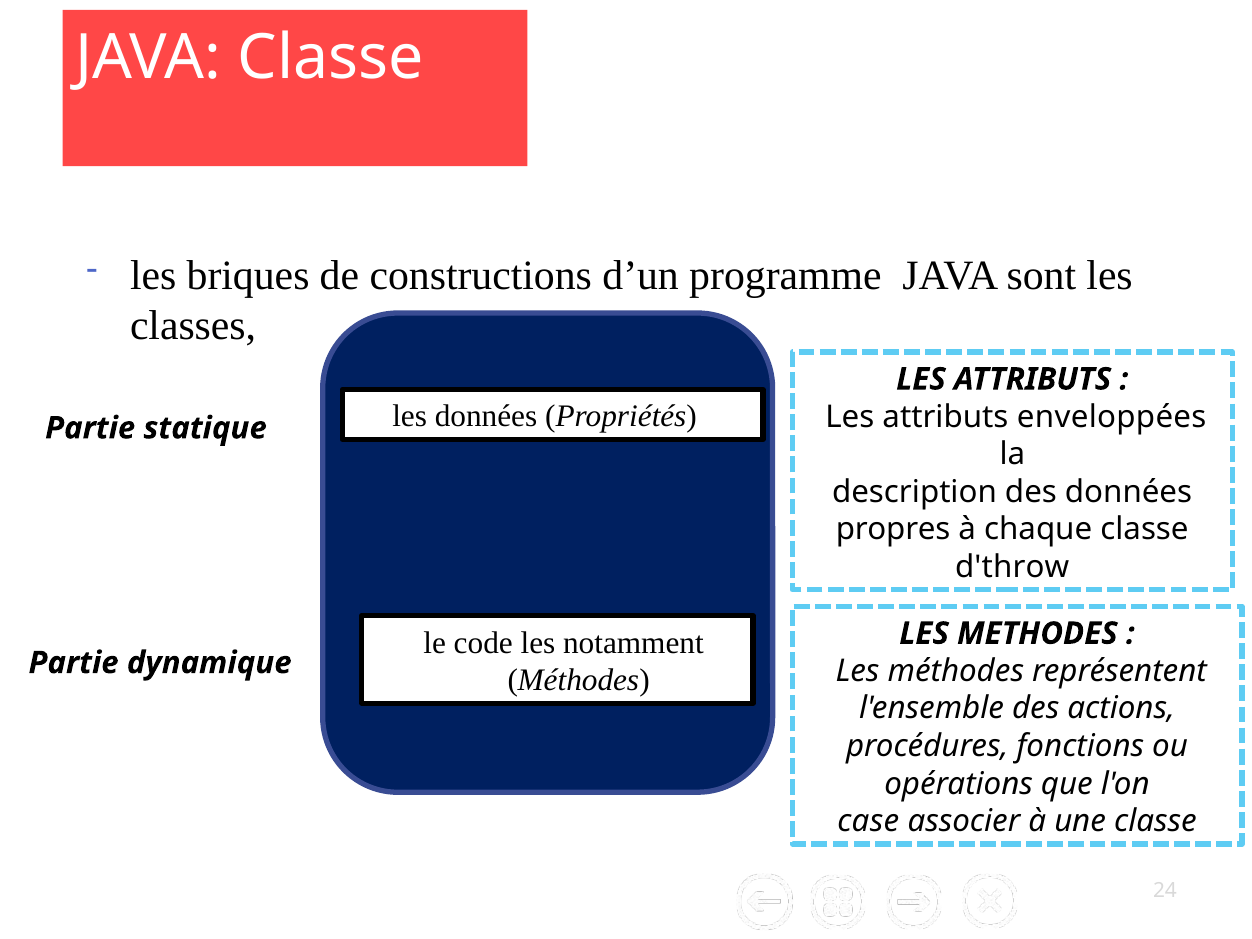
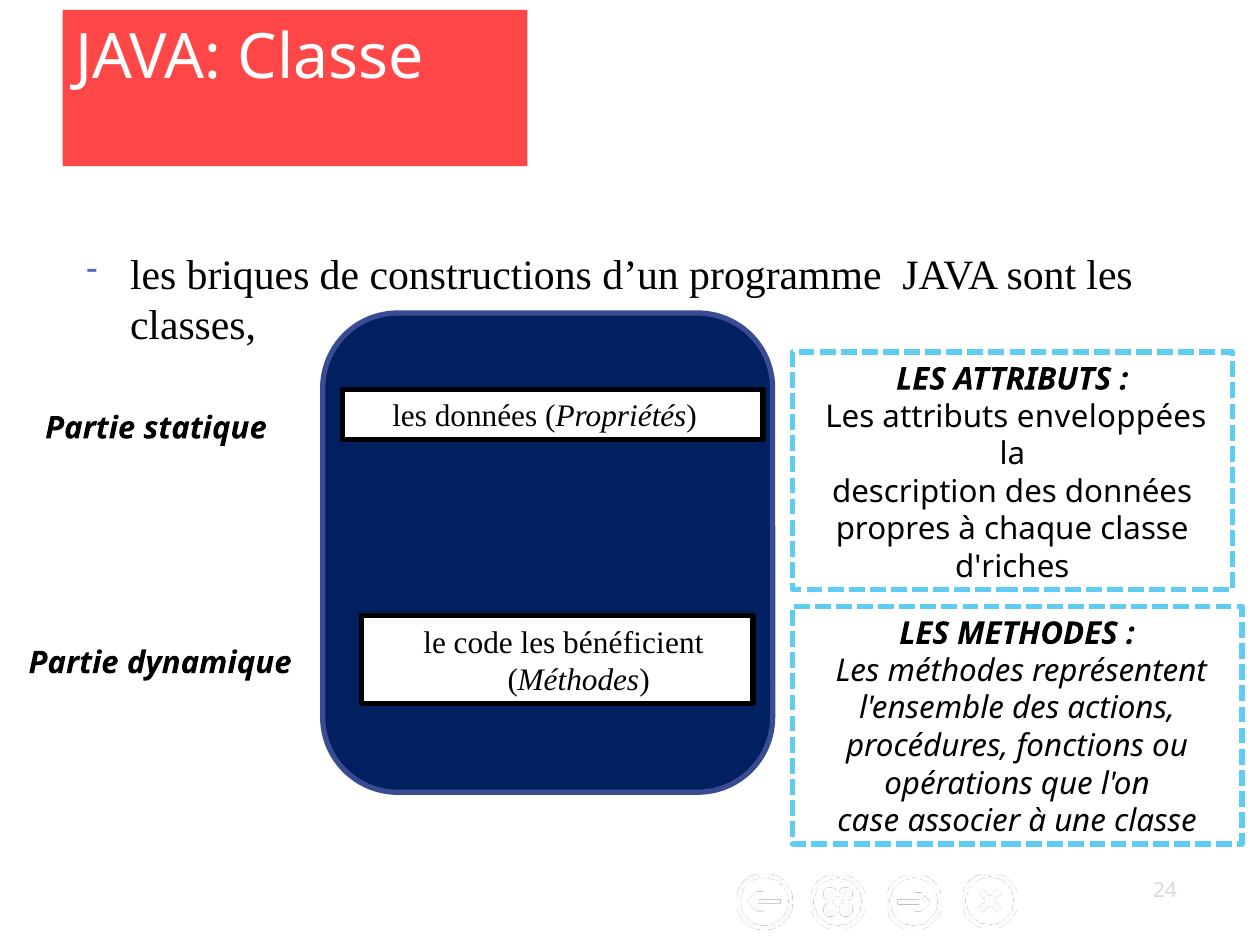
d'throw: d'throw -> d'riches (1012, 567)
notamment: notamment -> bénéficient (633, 643)
